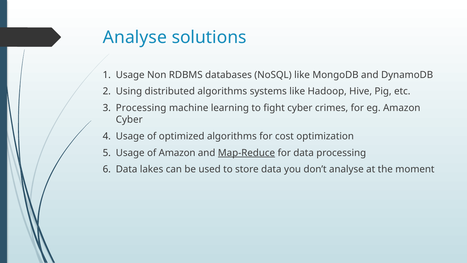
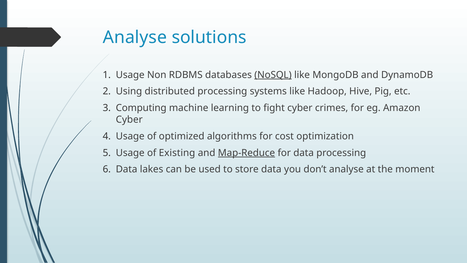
NoSQL underline: none -> present (273, 75)
distributed algorithms: algorithms -> processing (222, 91)
Processing: Processing -> Computing (141, 108)
of Amazon: Amazon -> Existing (177, 153)
